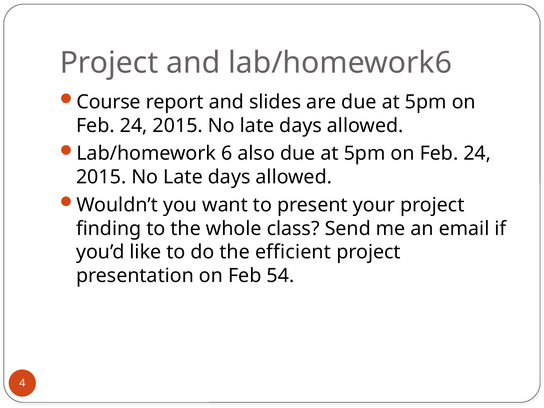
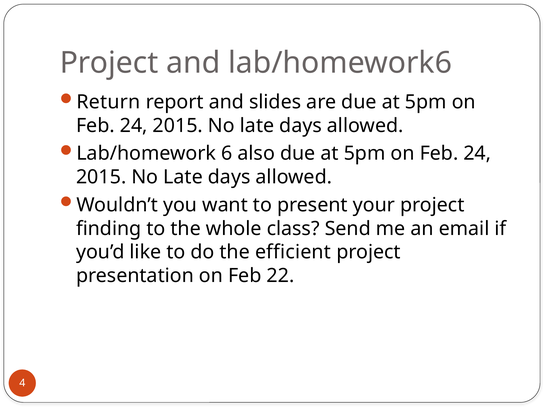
Course: Course -> Return (108, 102)
54: 54 -> 22 (280, 276)
